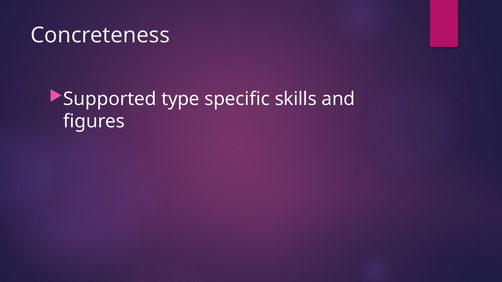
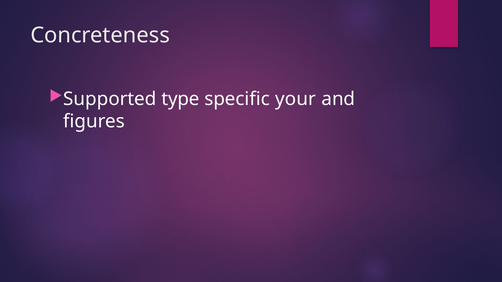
skills: skills -> your (296, 99)
